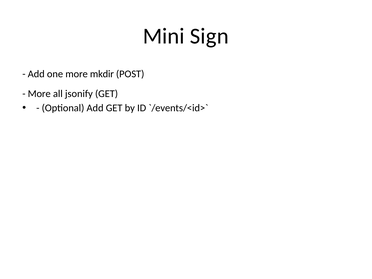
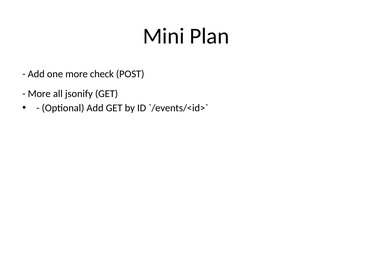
Sign: Sign -> Plan (209, 36)
mkdir: mkdir -> check (102, 74)
